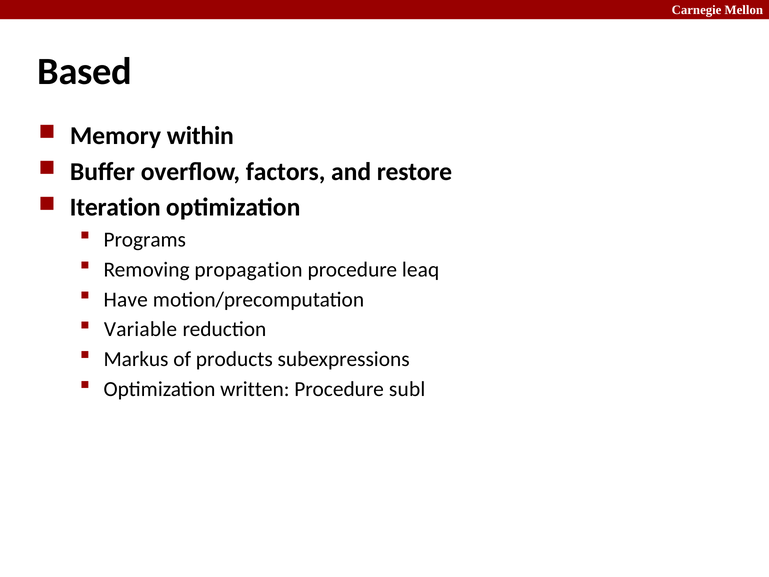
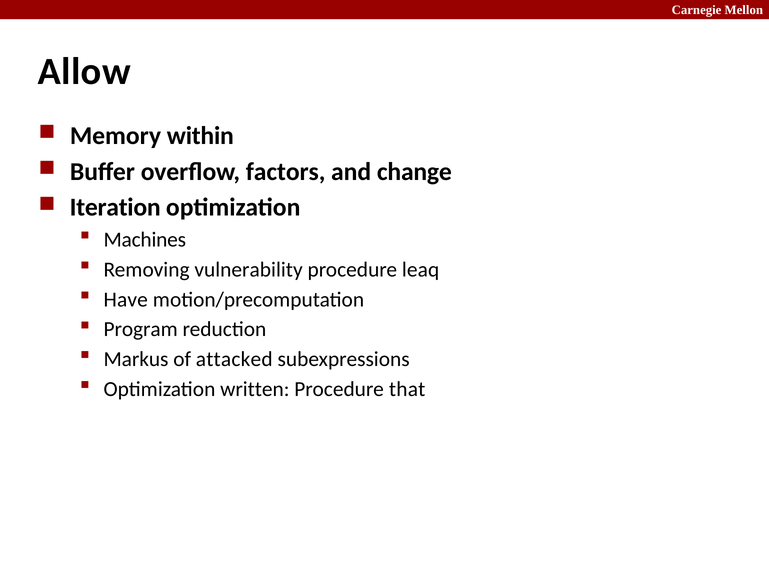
Based: Based -> Allow (84, 71)
restore: restore -> change (414, 171)
Programs: Programs -> Machines (145, 240)
propagation: propagation -> vulnerability (249, 269)
Variable: Variable -> Program (141, 329)
products: products -> attacked (234, 359)
subl: subl -> that (407, 389)
